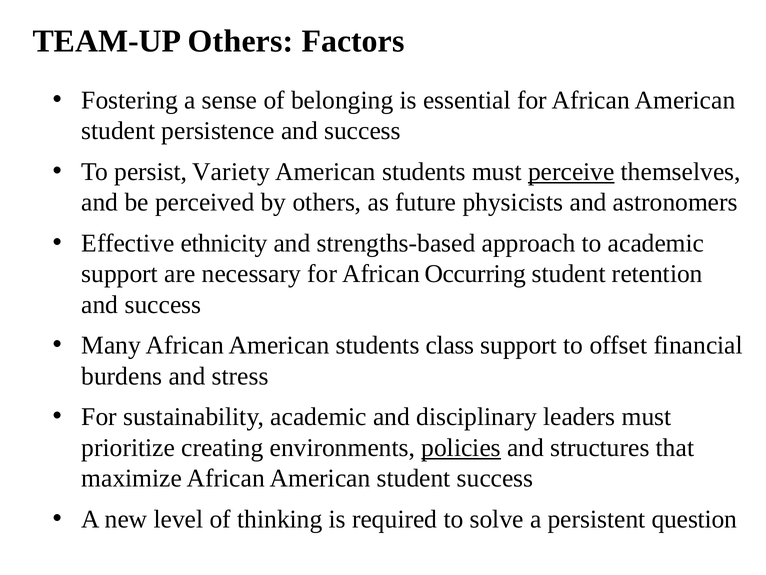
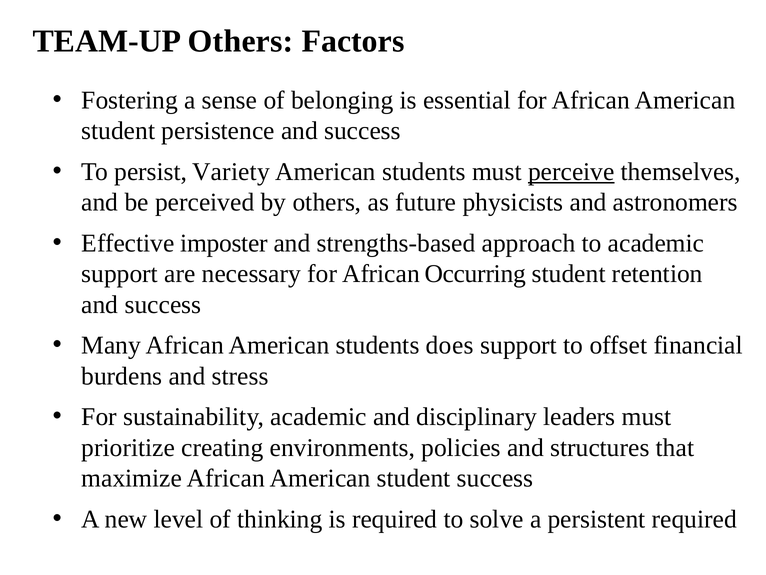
ethnicity: ethnicity -> imposter (224, 243)
class: class -> does (450, 345)
policies underline: present -> none (461, 447)
persistent question: question -> required (694, 519)
